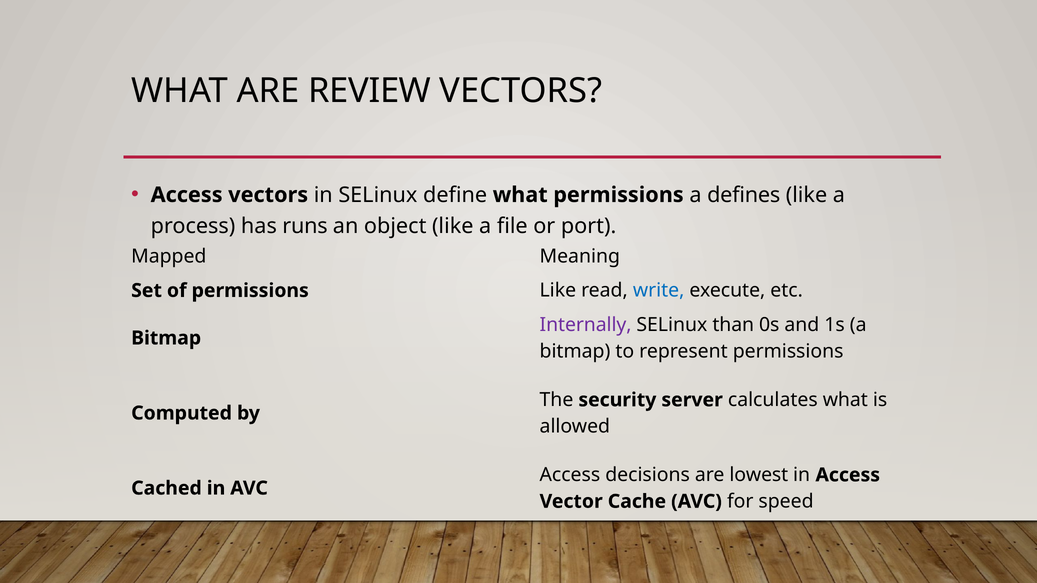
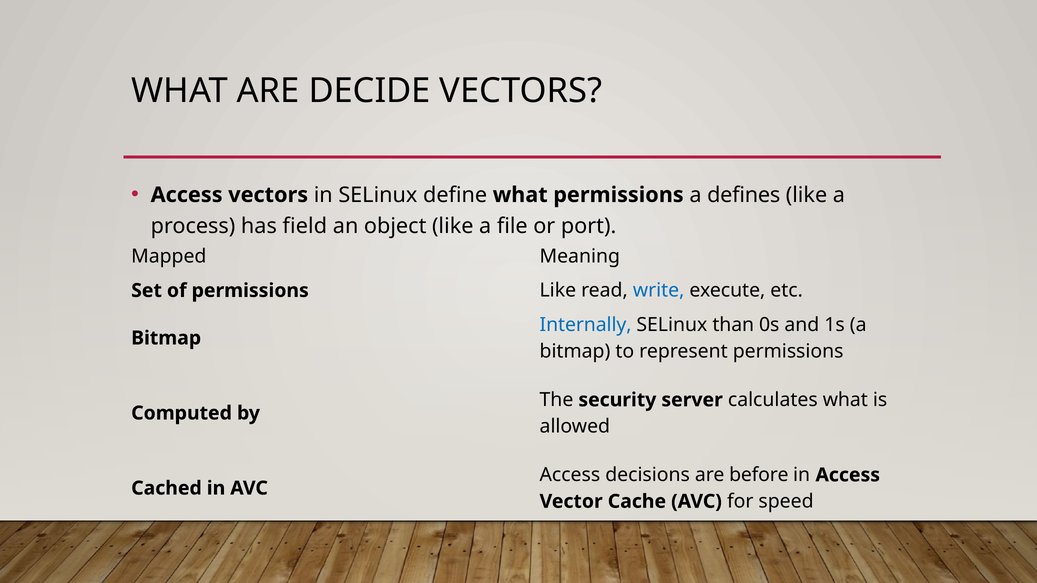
REVIEW: REVIEW -> DECIDE (370, 91)
runs: runs -> field (305, 226)
Internally colour: purple -> blue (586, 325)
lowest: lowest -> before (759, 475)
